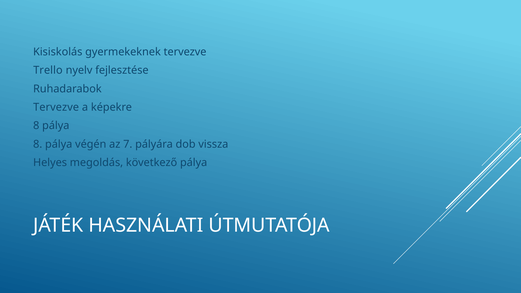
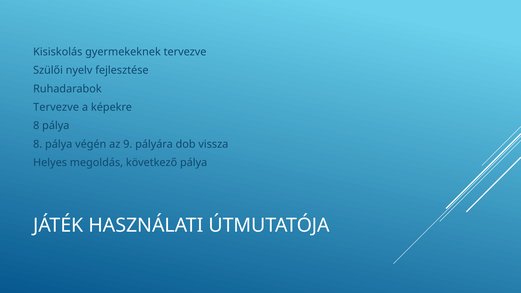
Trello: Trello -> Szülői (48, 70)
7: 7 -> 9 (128, 144)
